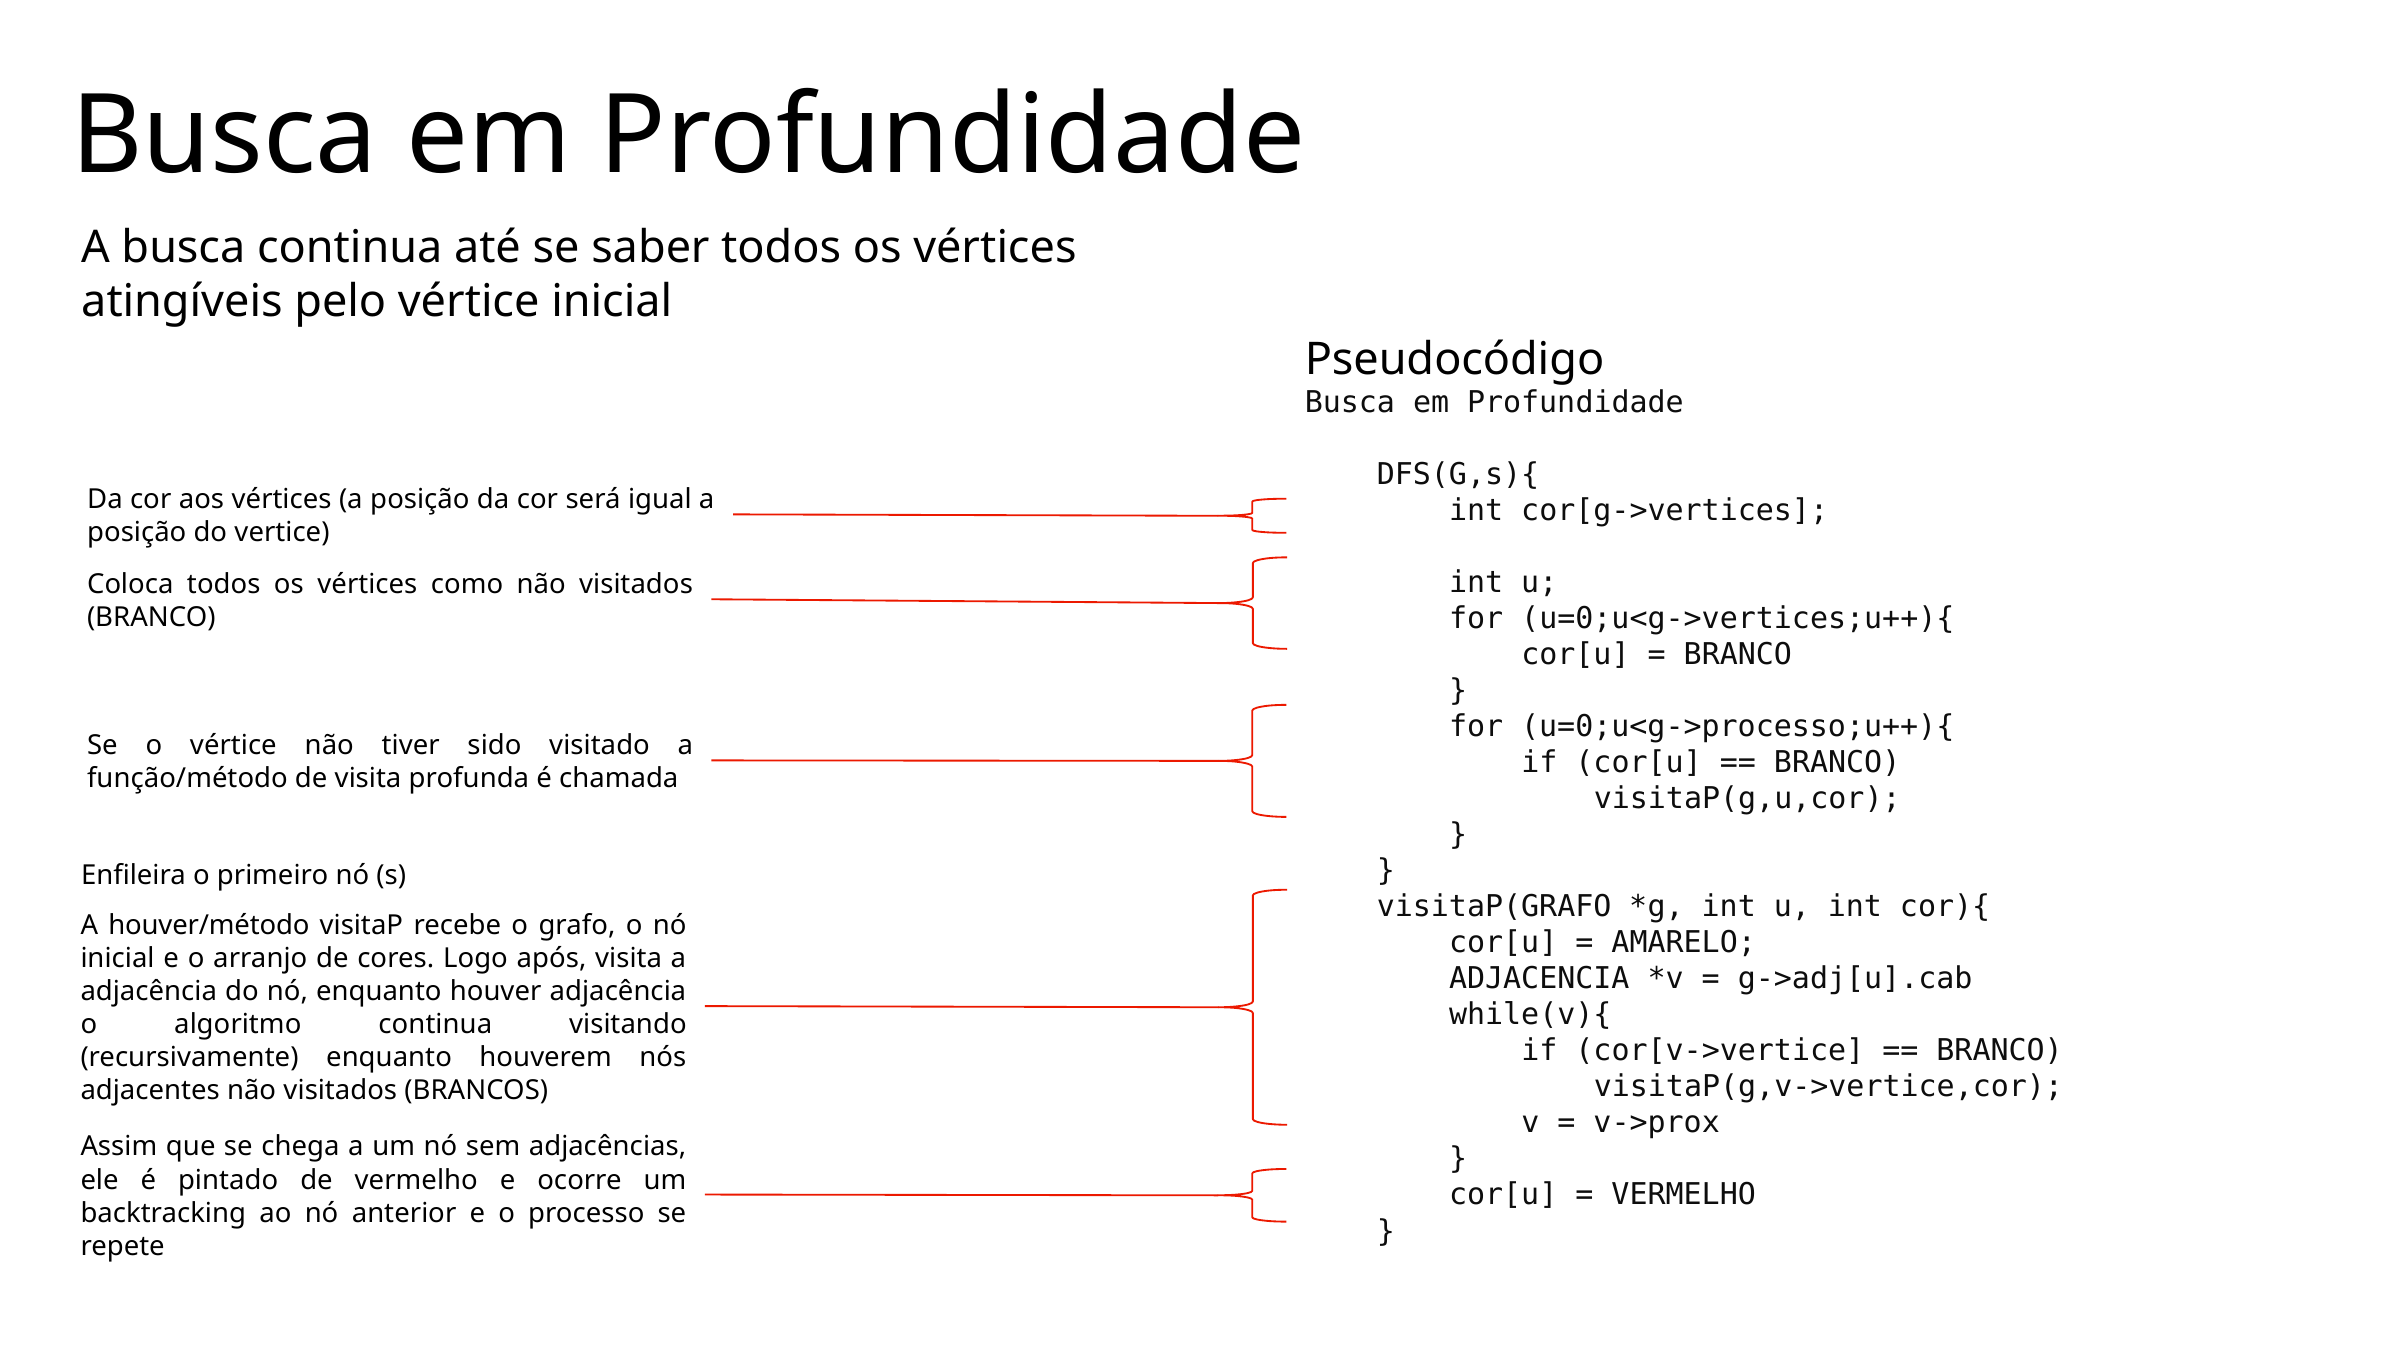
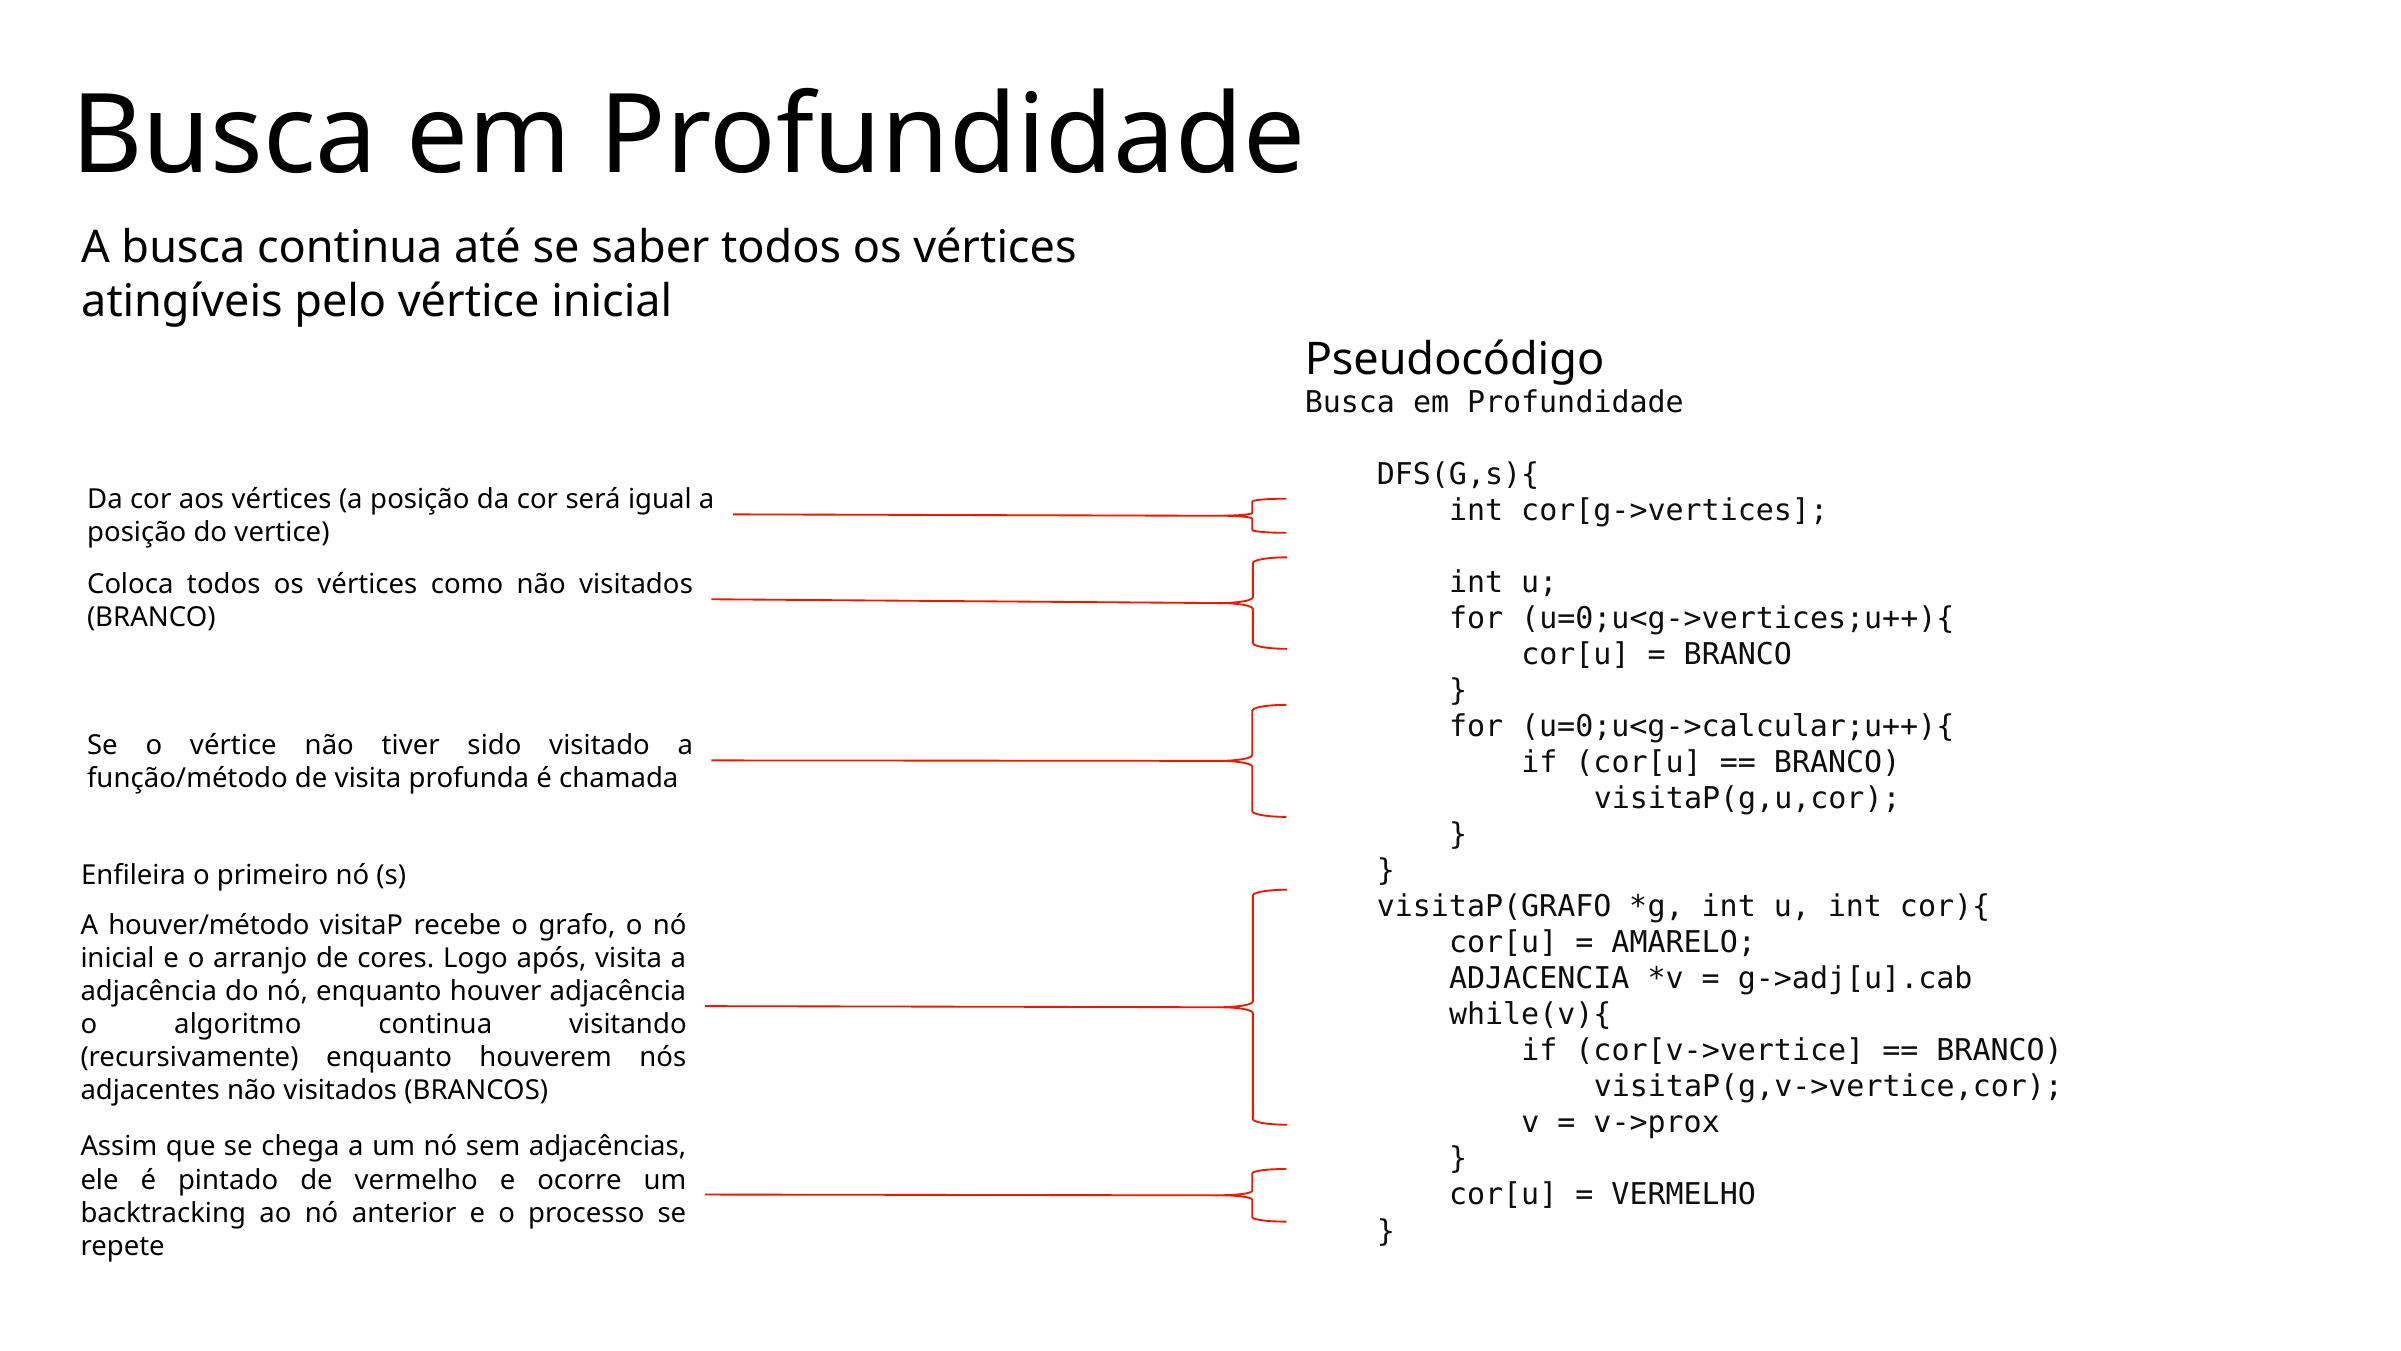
u=0;u<g->processo;u++){: u=0;u<g->processo;u++){ -> u=0;u<g->calcular;u++){ (1738, 726)
